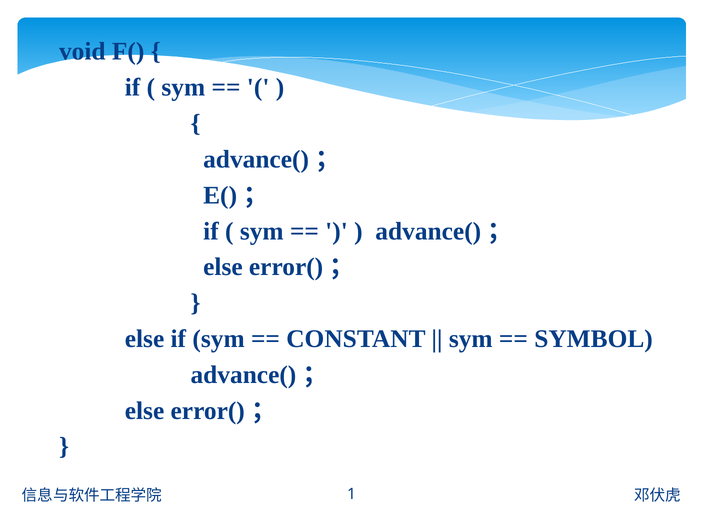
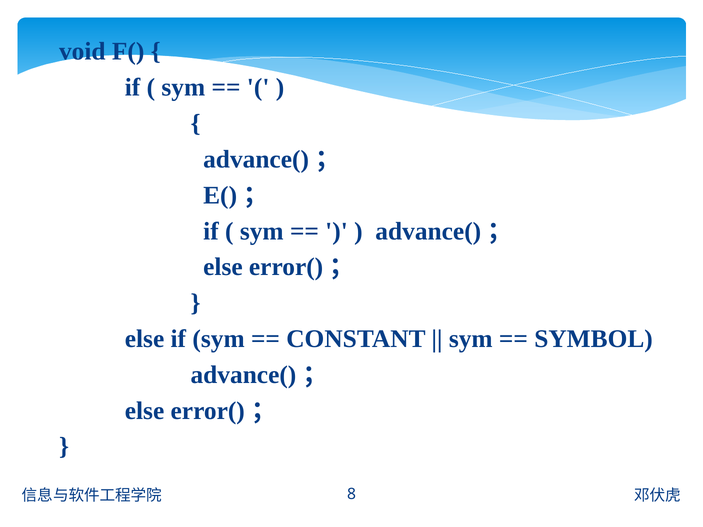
1: 1 -> 8 (351, 494)
